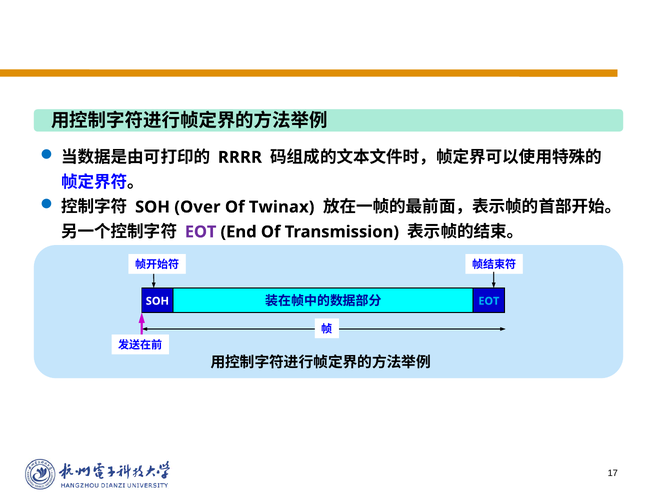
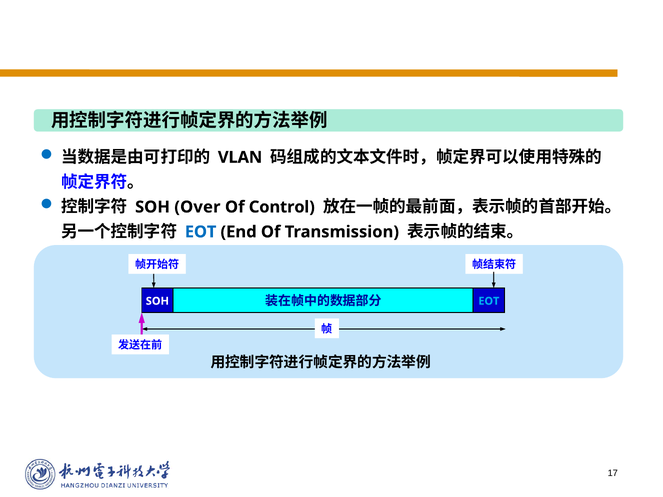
RRRR: RRRR -> VLAN (240, 157)
Twinax: Twinax -> Control (282, 207)
EOT colour: purple -> blue (201, 232)
